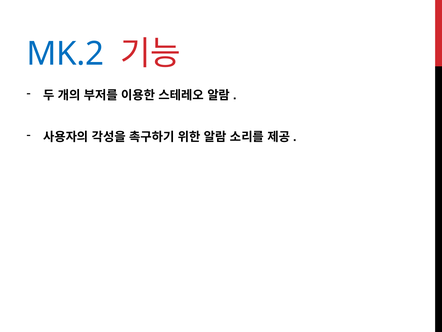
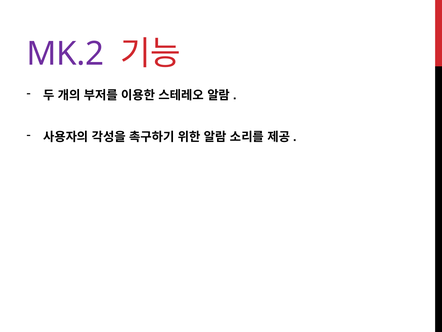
MK.2 colour: blue -> purple (65, 54)
